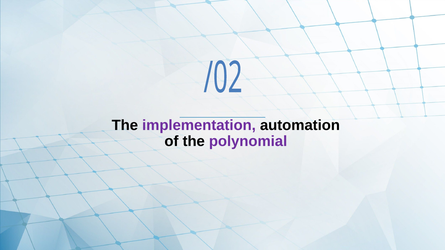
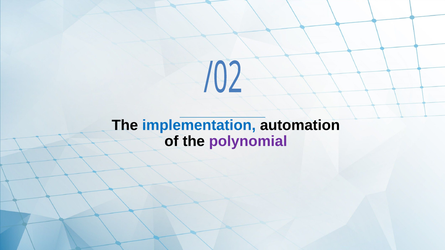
implementation colour: purple -> blue (199, 126)
